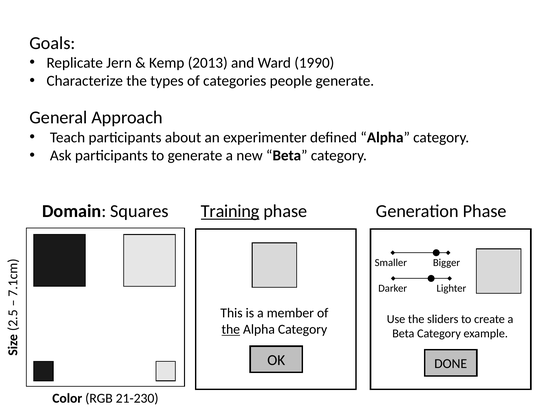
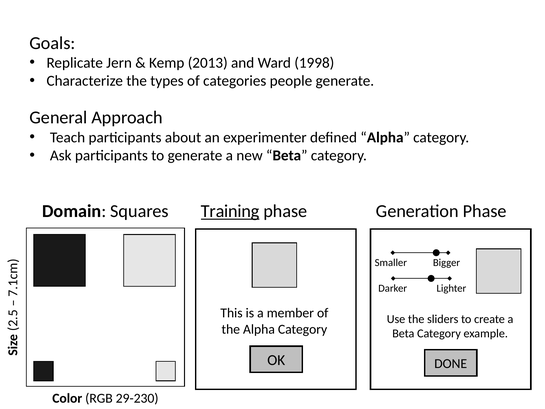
1990: 1990 -> 1998 (314, 63)
the underline: present -> none (231, 329)
21-230: 21-230 -> 29-230 (137, 398)
